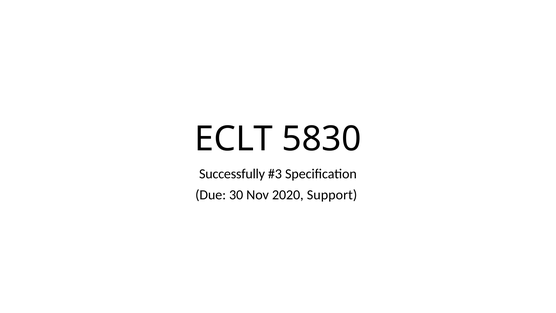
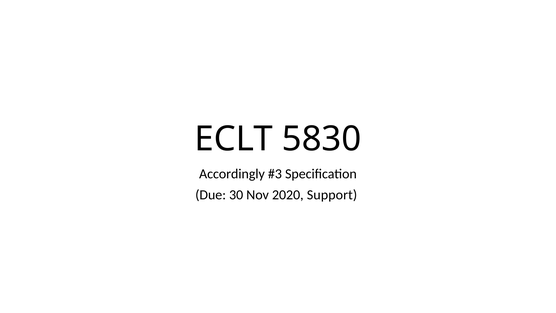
Successfully: Successfully -> Accordingly (232, 174)
